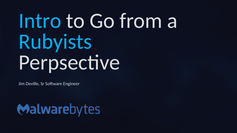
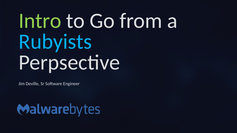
Intro colour: light blue -> light green (40, 21)
